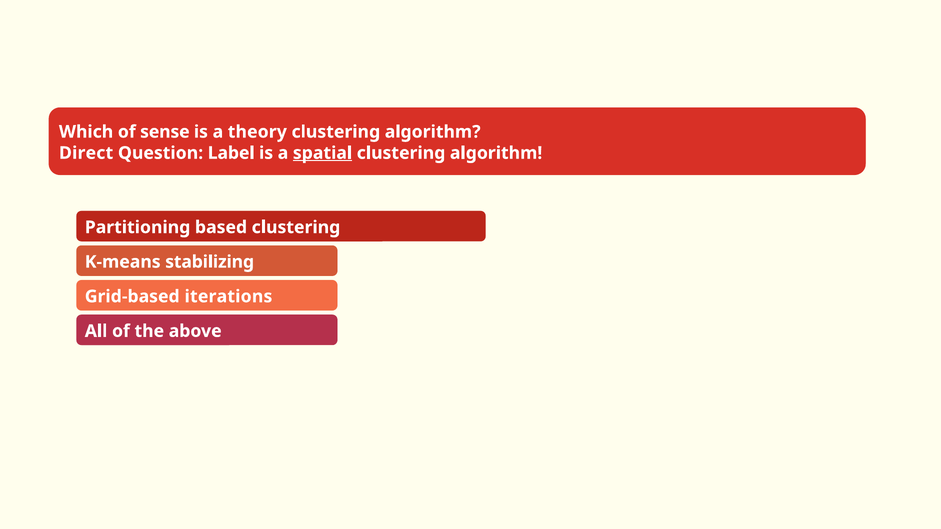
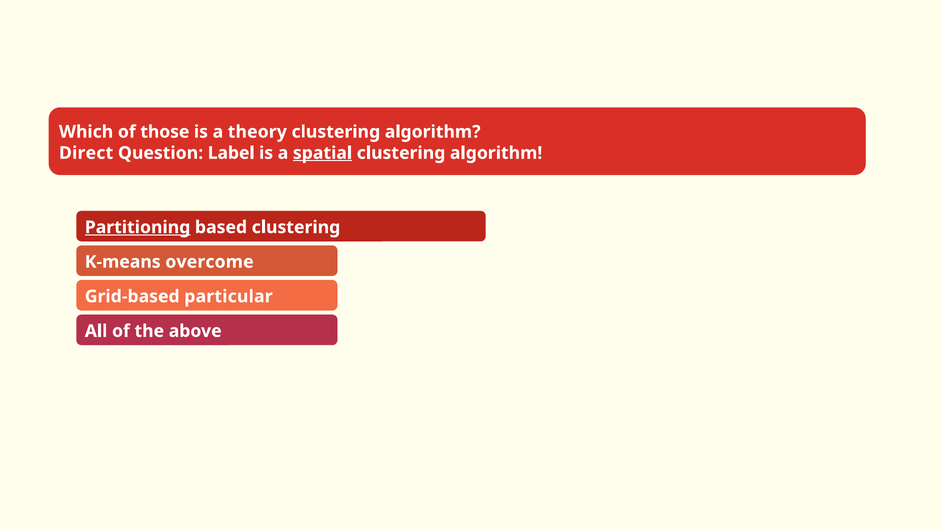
sense: sense -> those (165, 132)
Partitioning underline: none -> present (138, 227)
stabilizing: stabilizing -> overcome (209, 262)
iterations: iterations -> particular (228, 297)
